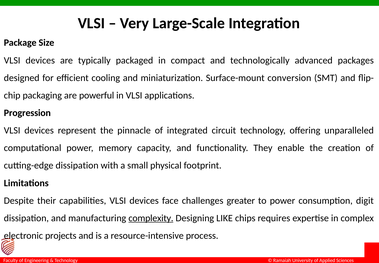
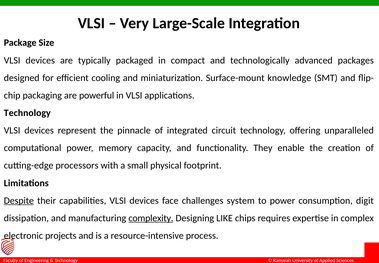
conversion: conversion -> knowledge (289, 78)
Progression: Progression -> Technology (27, 113)
cutting-edge dissipation: dissipation -> processors (77, 165)
Despite underline: none -> present (19, 200)
greater: greater -> system (241, 200)
